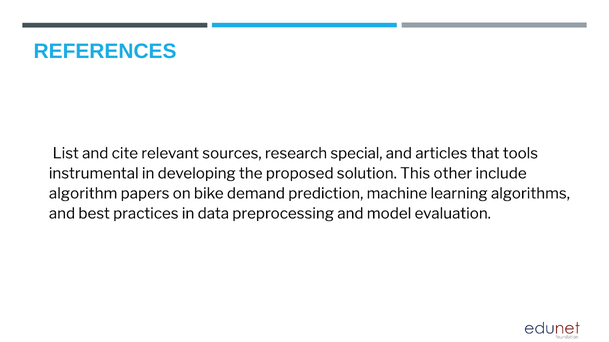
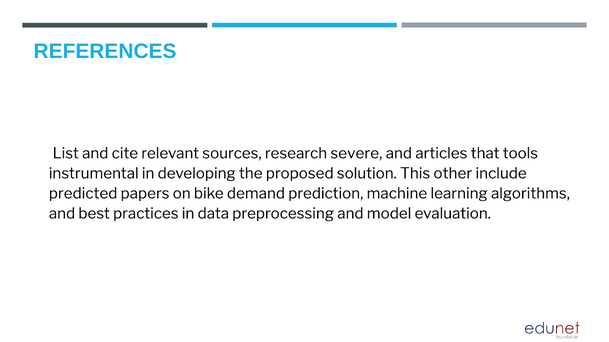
special: special -> severe (356, 154)
algorithm: algorithm -> predicted (83, 194)
